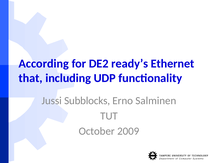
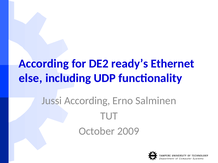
that: that -> else (31, 78)
Jussi Subblocks: Subblocks -> According (87, 101)
